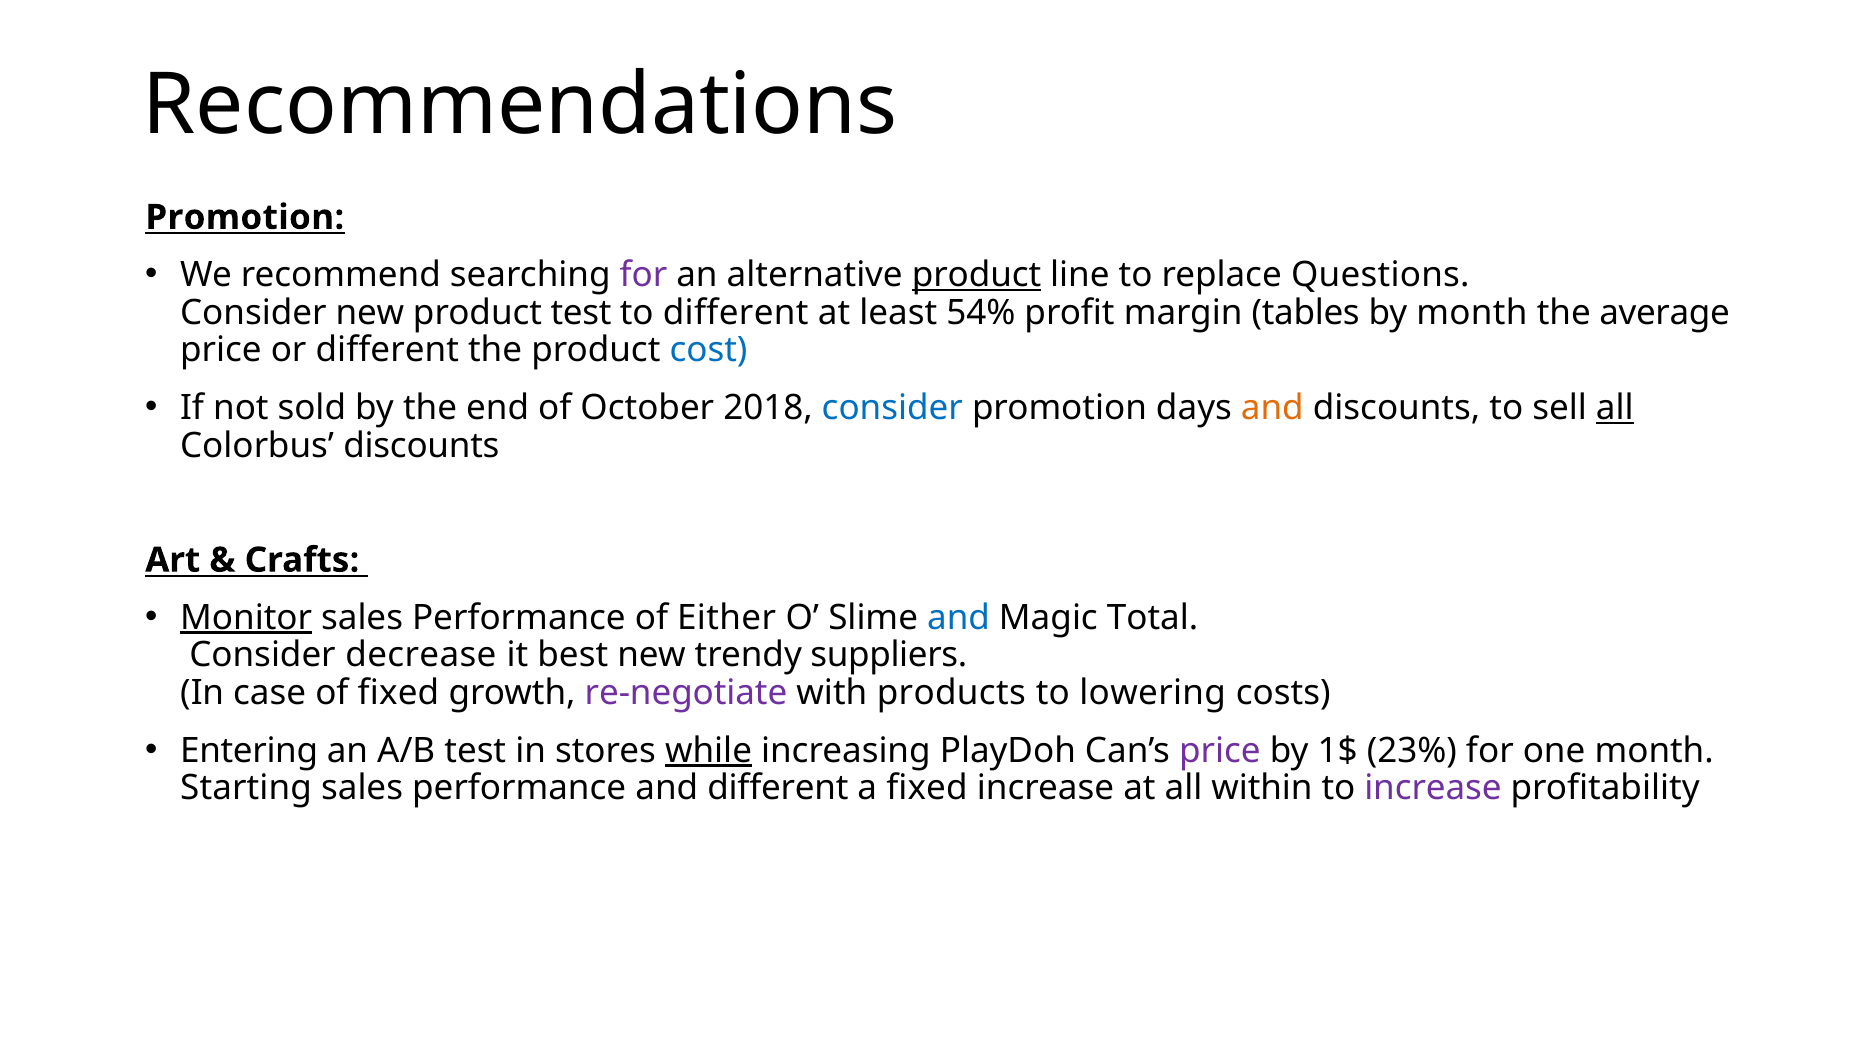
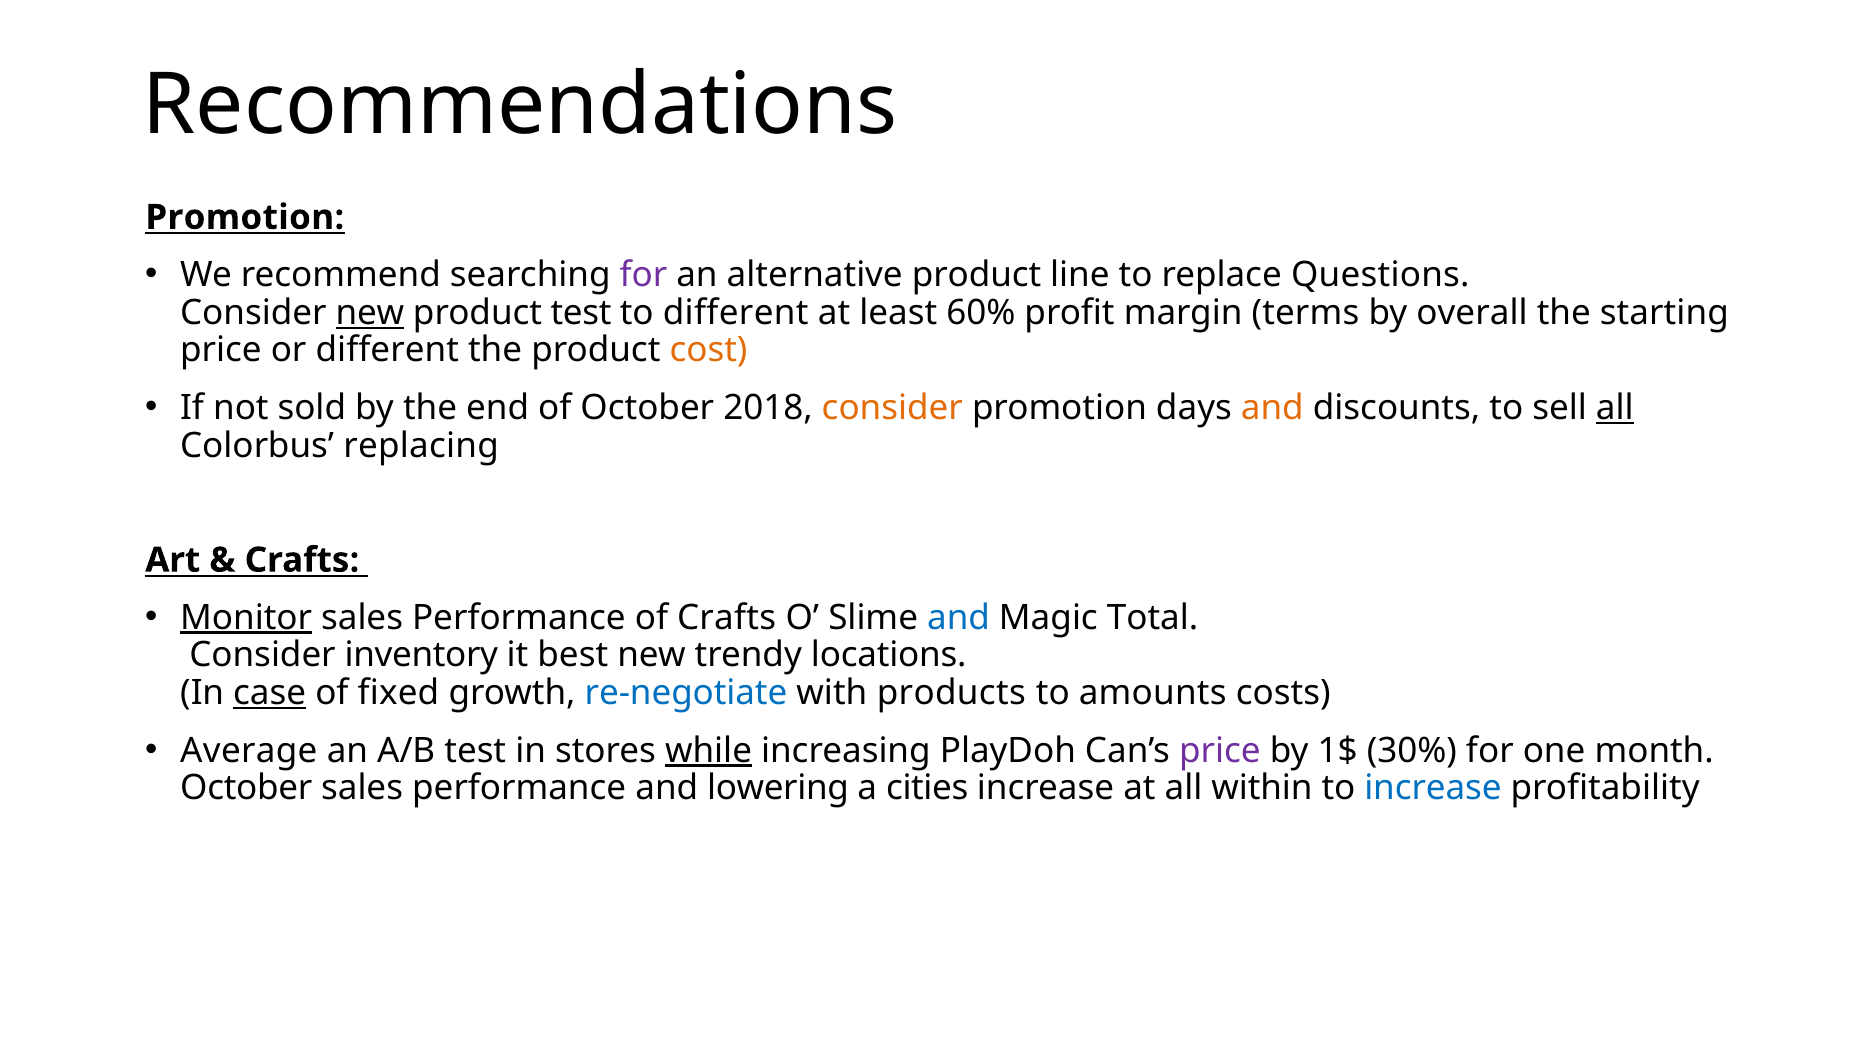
product underline: present -> none (977, 275)
new underline: none -> present (370, 313)
54%: 54% -> 60% (981, 313)
tables: tables -> terms (1305, 313)
by month: month -> overall (1472, 313)
average: average -> starting (1664, 313)
cost colour: blue -> orange (709, 350)
consider colour: blue -> orange (892, 408)
Colorbus discounts: discounts -> replacing (421, 446)
of Either: Either -> Crafts (727, 618)
decrease: decrease -> inventory (421, 655)
suppliers: suppliers -> locations (889, 655)
case underline: none -> present (270, 693)
re-negotiate colour: purple -> blue (686, 693)
lowering: lowering -> amounts (1153, 693)
Entering: Entering -> Average (249, 751)
23%: 23% -> 30% (1412, 751)
Starting: Starting -> October (246, 789)
and different: different -> lowering (778, 789)
a fixed: fixed -> cities (927, 789)
increase colour: purple -> blue (1433, 789)
